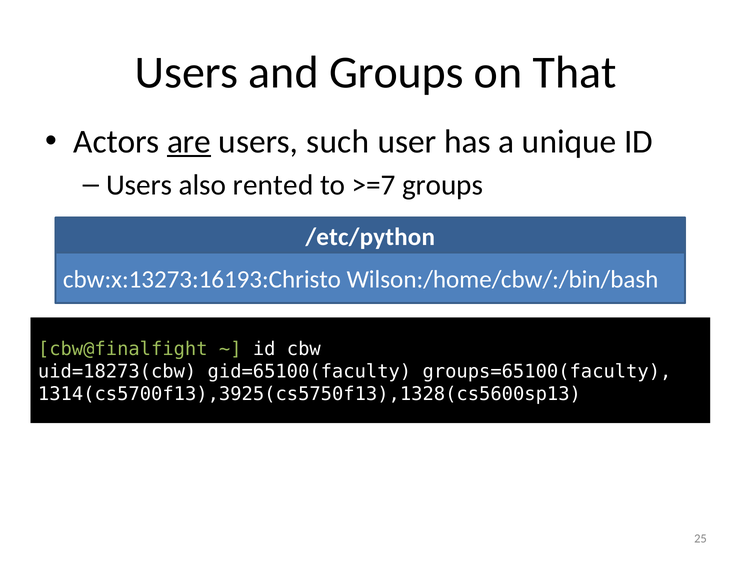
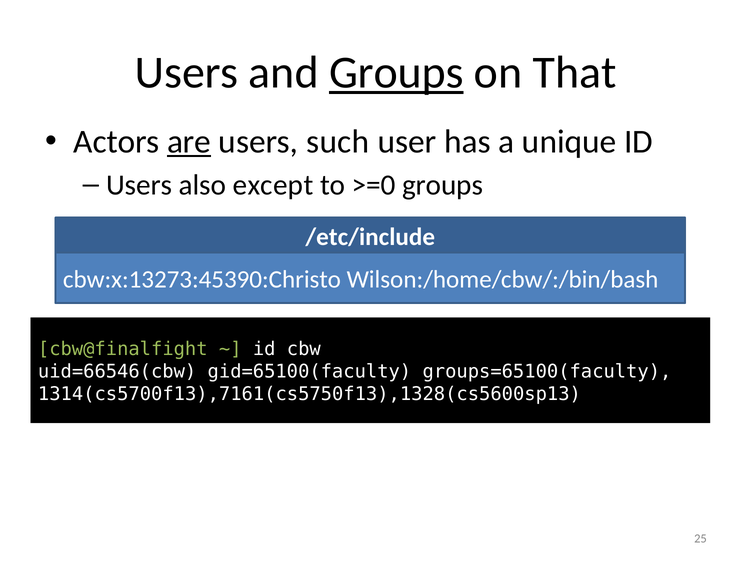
Groups underline: none -> present (396, 73)
rented: rented -> except (273, 185)
>=7: >=7 -> >=0 (374, 185)
/etc/python: /etc/python -> /etc/include (370, 237)
cbw:x:13273:16193:Christo: cbw:x:13273:16193:Christo -> cbw:x:13273:45390:Christo (202, 280)
uid=18273(cbw: uid=18273(cbw -> uid=66546(cbw (117, 372)
1314(cs5700f13),3925(cs5750f13),1328(cs5600sp13: 1314(cs5700f13),3925(cs5750f13),1328(cs5600sp13 -> 1314(cs5700f13),7161(cs5750f13),1328(cs5600sp13 (309, 394)
